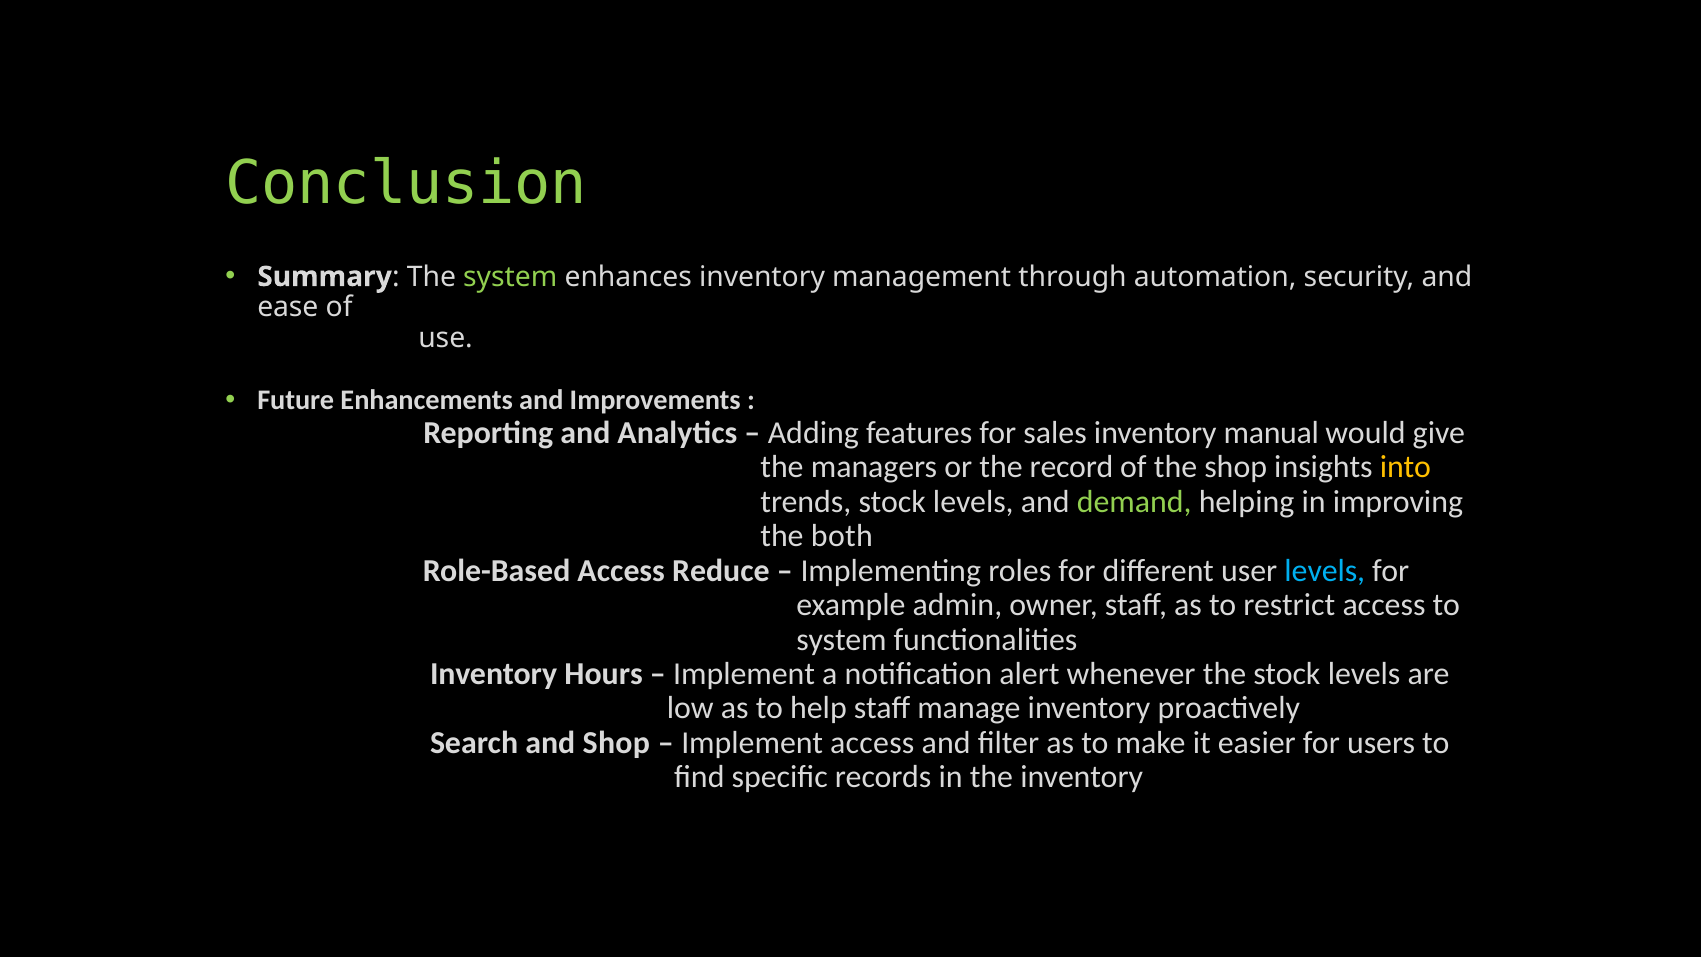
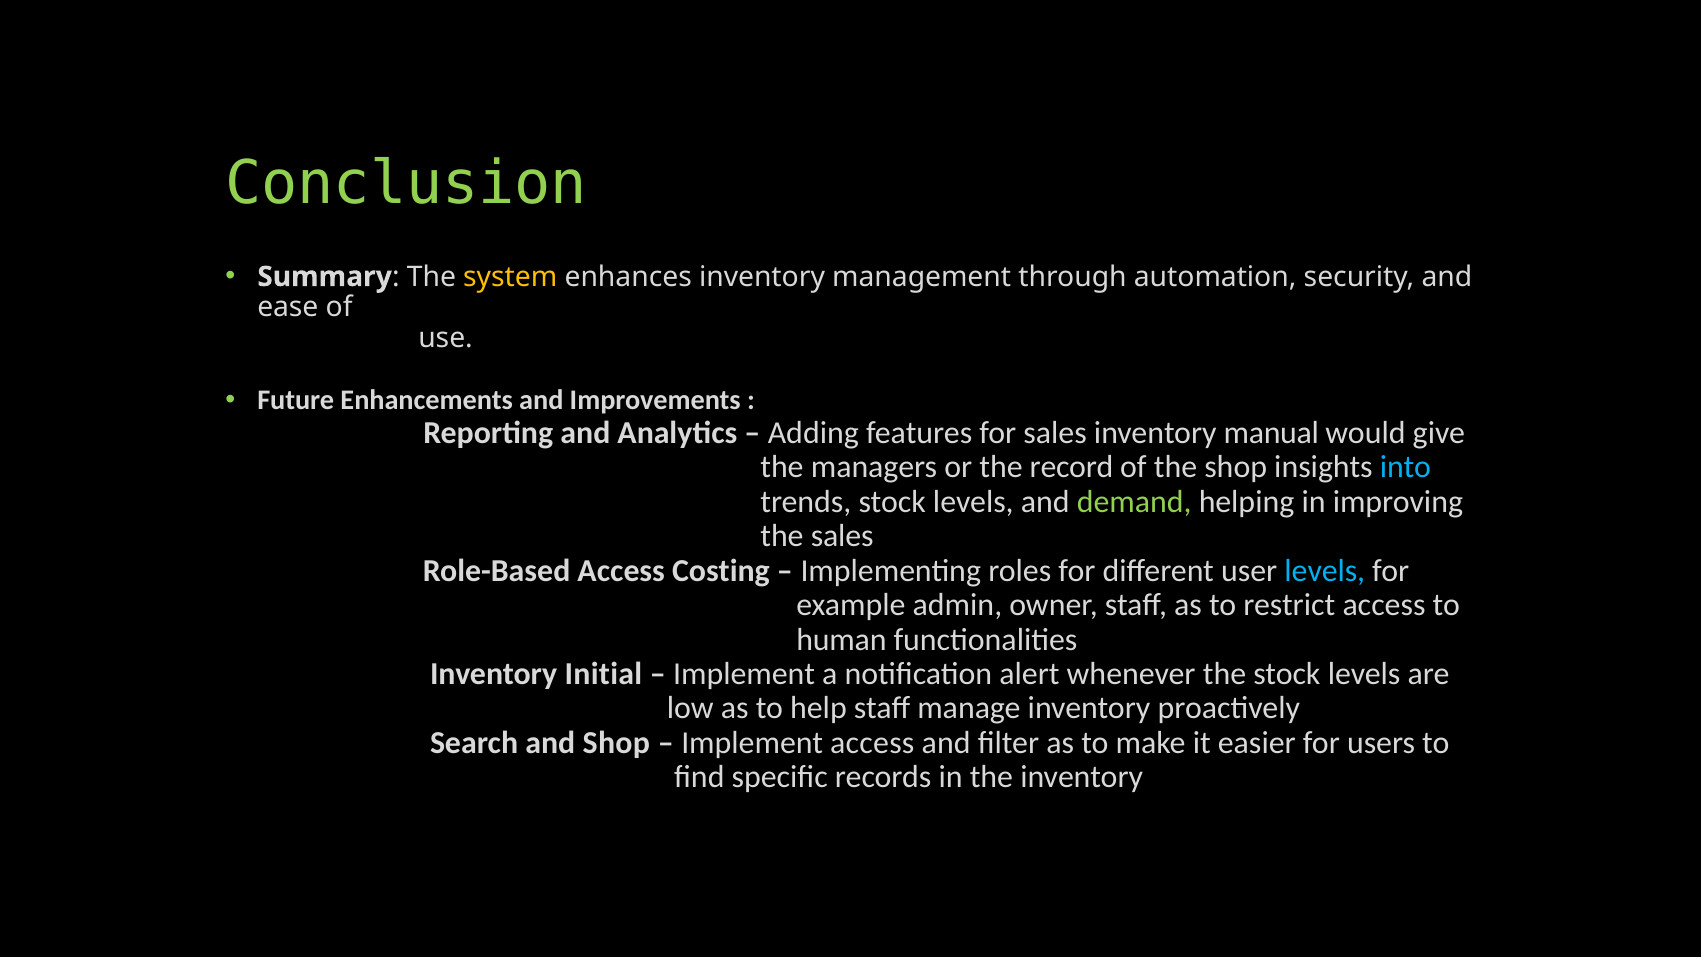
system colour: light green -> yellow (510, 277)
into colour: yellow -> light blue (1405, 467)
the both: both -> sales (842, 536)
Reduce: Reduce -> Costing (721, 570)
system: system -> human (841, 639)
Hours: Hours -> Initial (603, 674)
